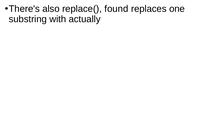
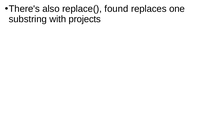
actually: actually -> projects (85, 19)
